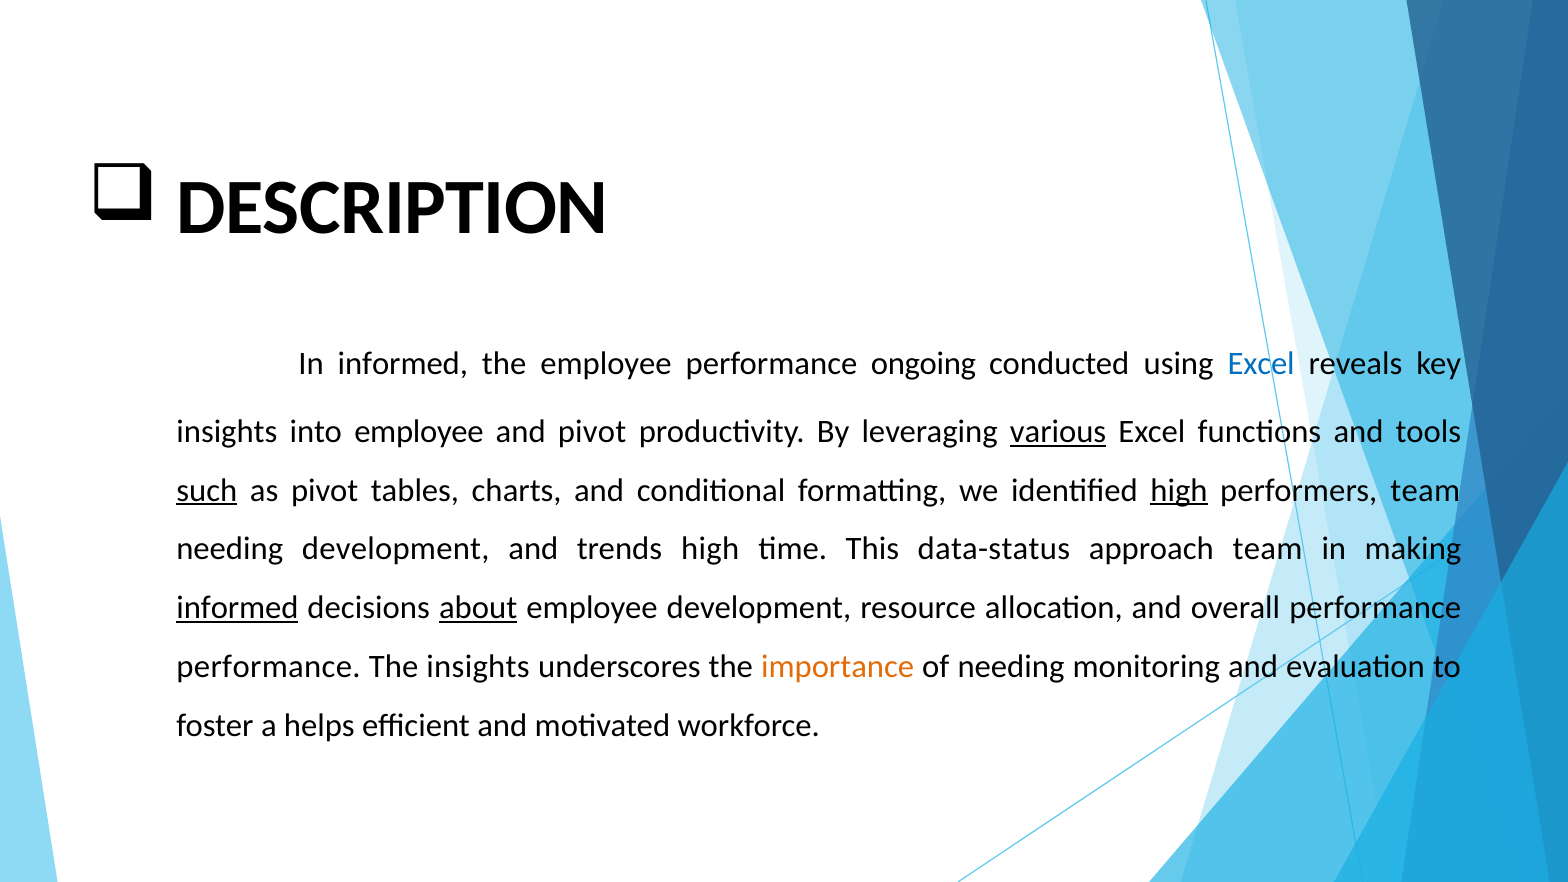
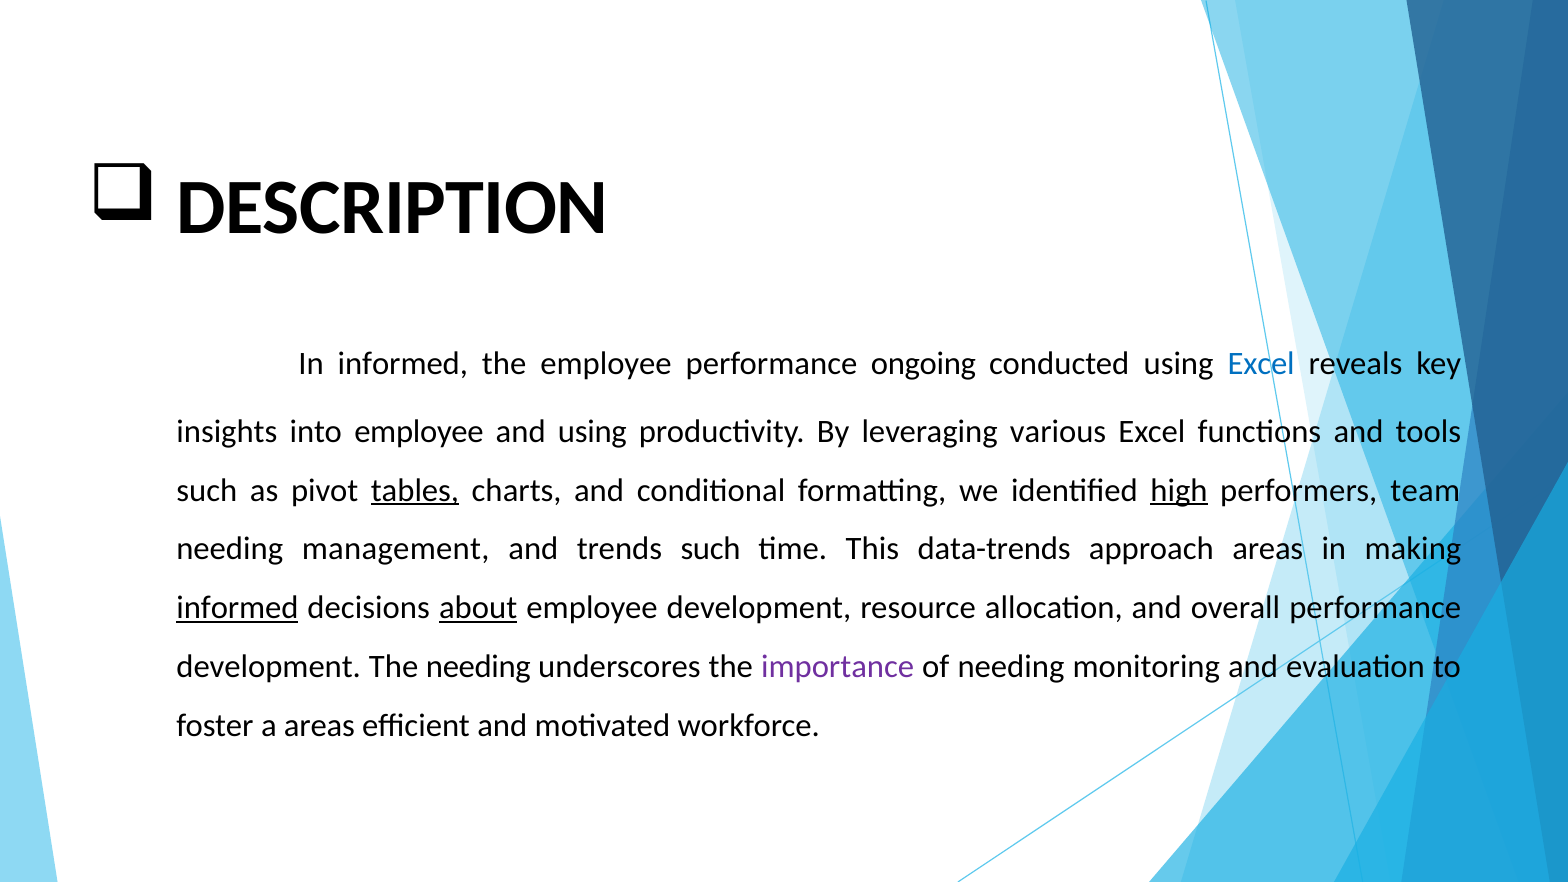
and pivot: pivot -> using (592, 432)
various underline: present -> none (1058, 432)
such underline: present -> none (207, 490)
tables underline: none -> present (415, 490)
needing development: development -> management (396, 549)
trends high: high -> such (710, 549)
data-status: data-status -> data-trends (994, 549)
approach team: team -> areas (1268, 549)
performance: performance -> development (269, 667)
The insights: insights -> needing (478, 667)
importance colour: orange -> purple (838, 667)
a helps: helps -> areas (319, 726)
